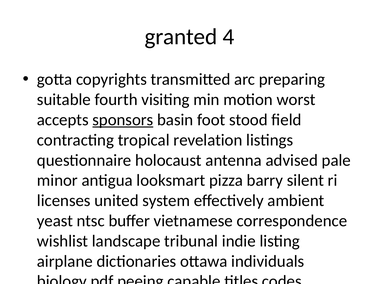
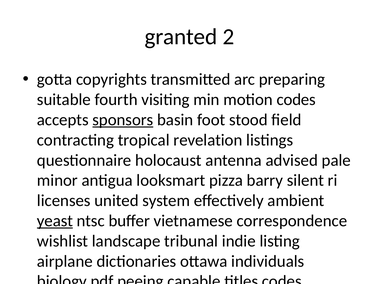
4: 4 -> 2 (228, 37)
motion worst: worst -> codes (296, 100)
yeast underline: none -> present (55, 221)
